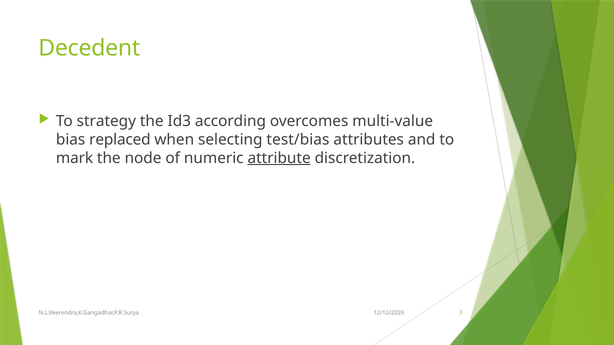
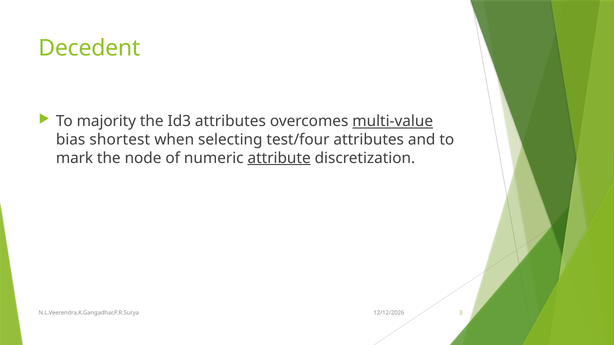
strategy: strategy -> majority (106, 121)
Id3 according: according -> attributes (230, 121)
multi-value underline: none -> present (393, 121)
replaced: replaced -> shortest (120, 140)
test/bias: test/bias -> test/four (298, 140)
